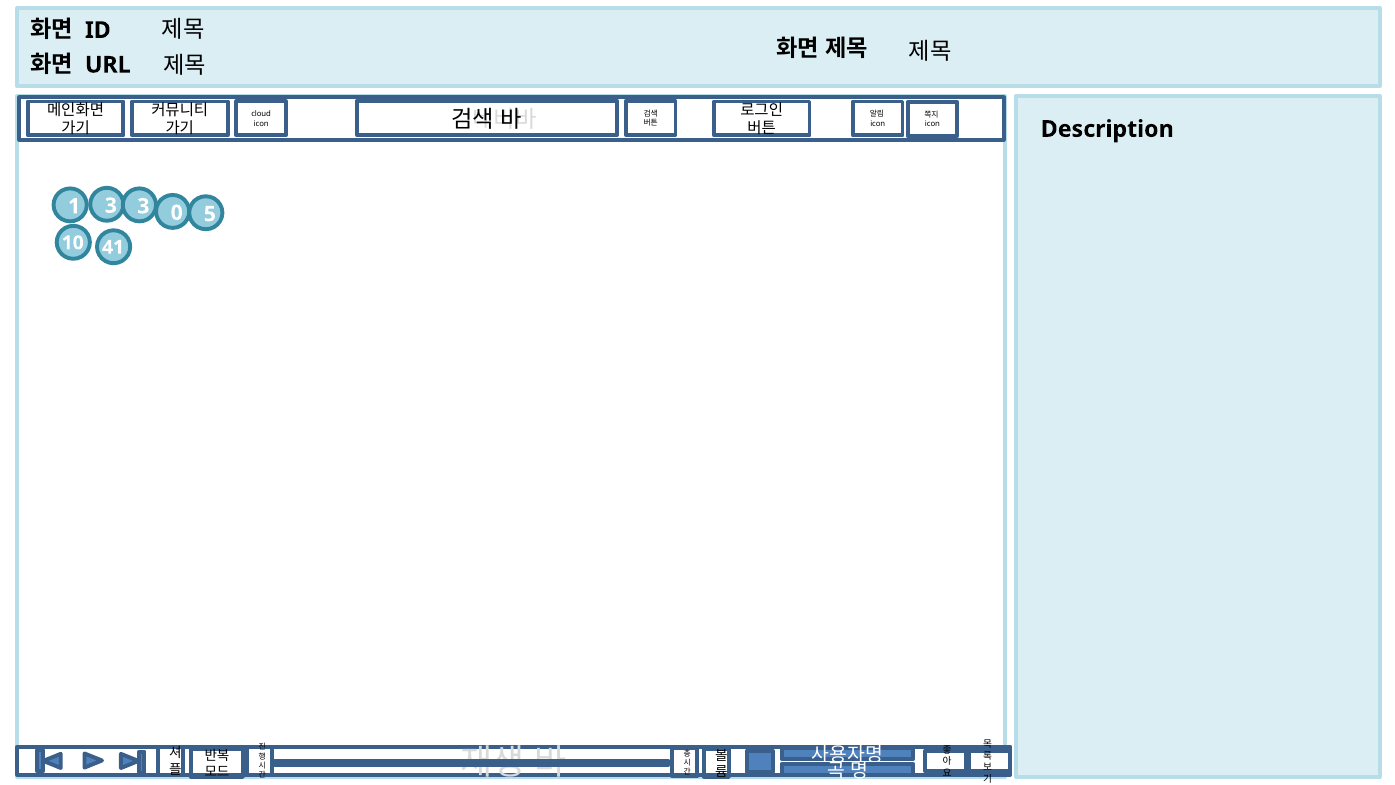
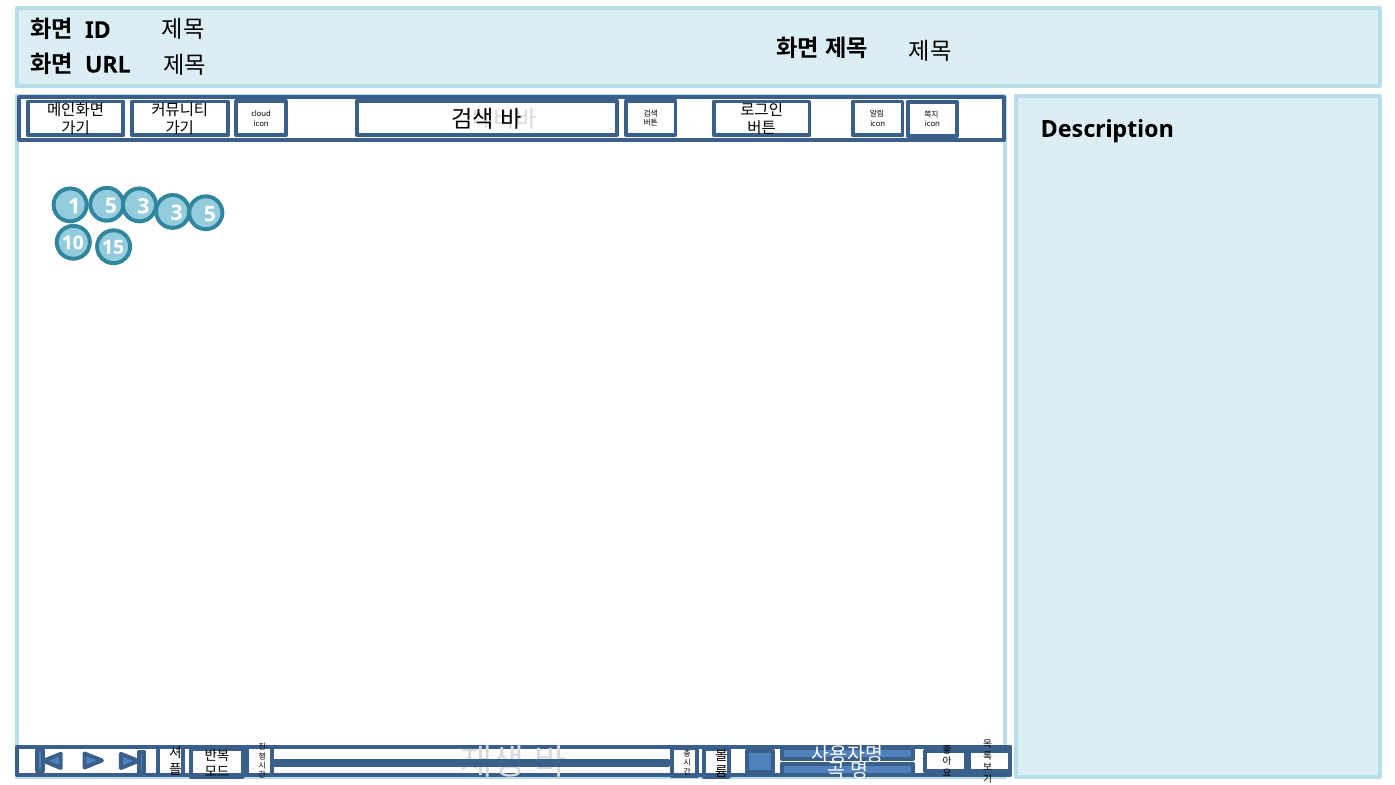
1 3: 3 -> 5 (111, 206)
3 0: 0 -> 3 (177, 213)
41: 41 -> 15 (113, 247)
